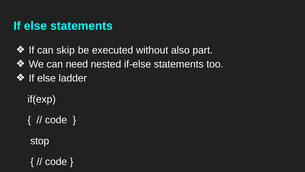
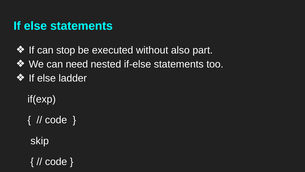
skip: skip -> stop (66, 50)
stop: stop -> skip (40, 141)
